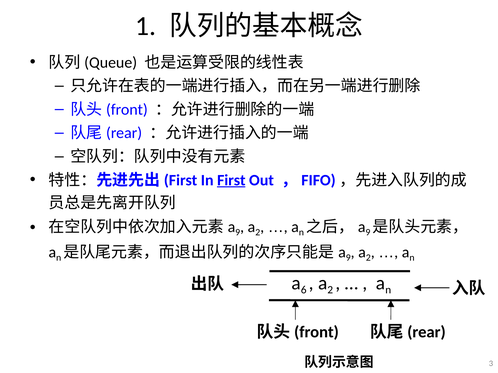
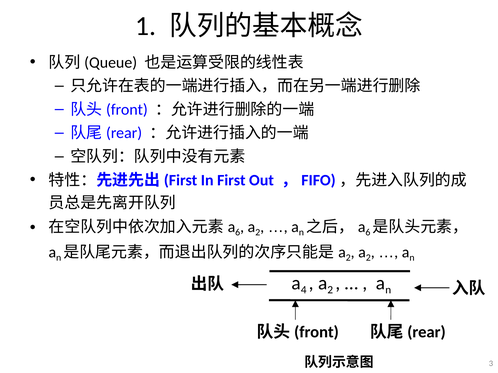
First underline: present -> none (231, 180)
9: 9 -> 6 (238, 233)
9: 9 -> 6 (368, 233)
9: 9 -> 2 (348, 258)
6: 6 -> 4 (304, 290)
